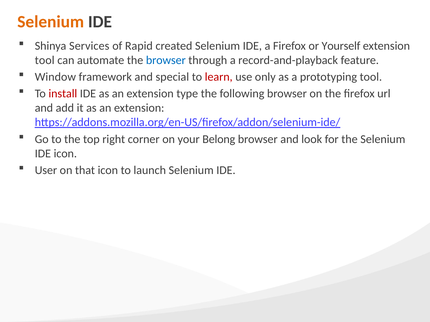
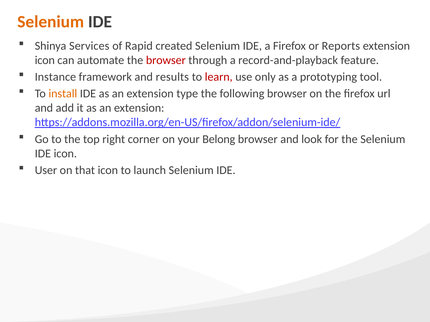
Yourself: Yourself -> Reports (341, 46)
tool: tool -> icon (45, 60)
browser colour: blue -> red (166, 60)
Window: Window -> Instance (55, 77)
special: special -> results (172, 77)
install colour: red -> orange (63, 94)
